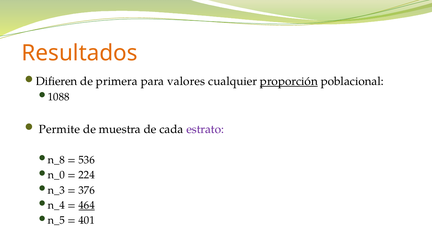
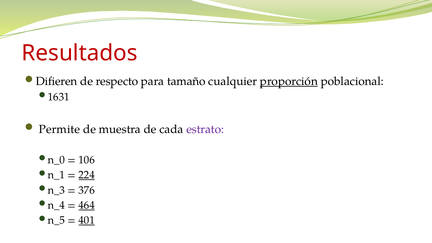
Resultados colour: orange -> red (80, 53)
primera: primera -> respecto (117, 81)
valores: valores -> tamaño (186, 81)
1088: 1088 -> 1631 (59, 97)
n_8: n_8 -> n_0 (56, 160)
536: 536 -> 106 (87, 160)
n_0: n_0 -> n_1 (56, 175)
224 underline: none -> present (87, 175)
401 underline: none -> present (87, 220)
